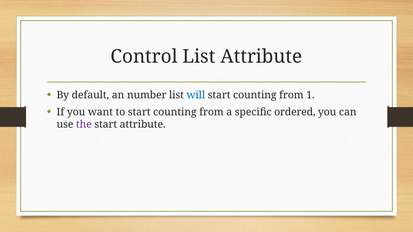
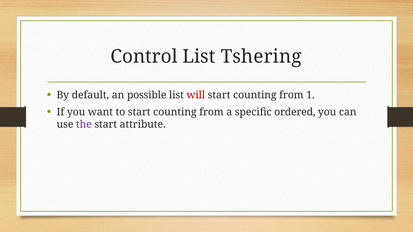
List Attribute: Attribute -> Tshering (261, 57)
number: number -> possible (147, 95)
will colour: blue -> red (196, 95)
